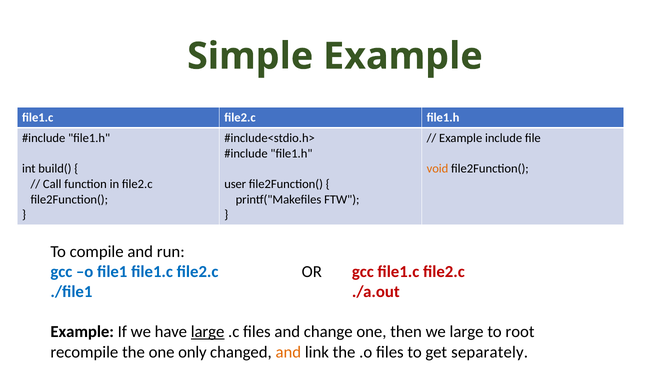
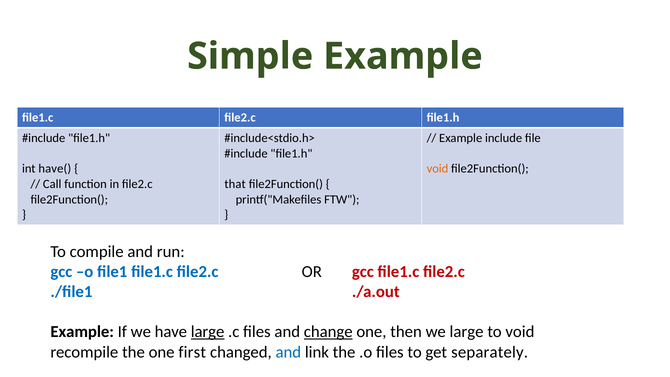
build(: build( -> have( (55, 169)
user: user -> that (235, 184)
change underline: none -> present (328, 332)
to root: root -> void (520, 332)
only: only -> first (192, 352)
and colour: orange -> blue (288, 352)
